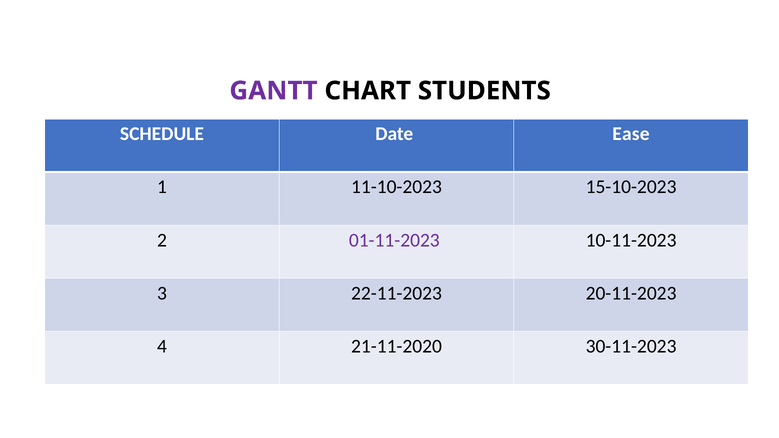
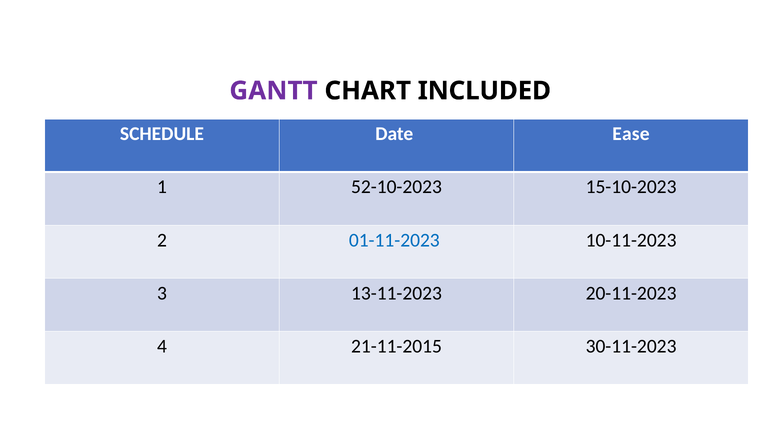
STUDENTS: STUDENTS -> INCLUDED (484, 91)
11-10-2023: 11-10-2023 -> 52-10-2023 (396, 187)
01-11-2023 colour: purple -> blue (394, 240)
22-11-2023: 22-11-2023 -> 13-11-2023 (396, 293)
21-11-2020: 21-11-2020 -> 21-11-2015 (396, 347)
